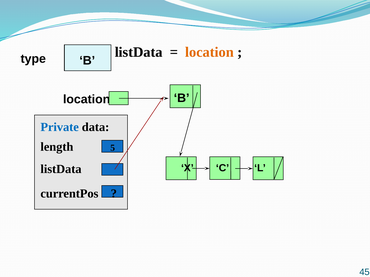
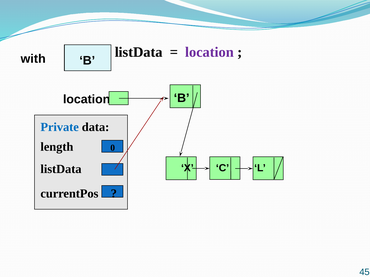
location colour: orange -> purple (209, 52)
type: type -> with (33, 59)
5: 5 -> 0 (113, 148)
